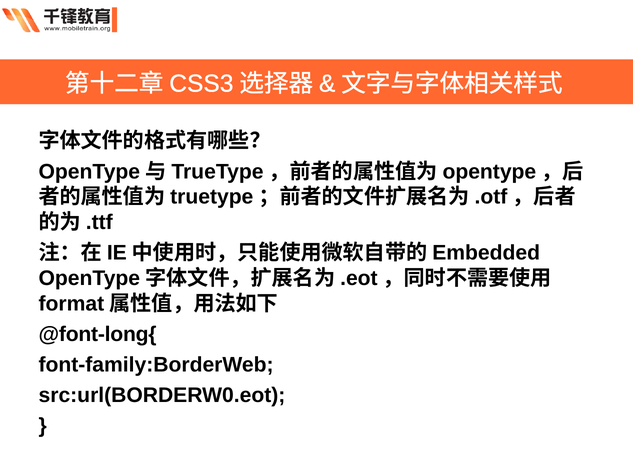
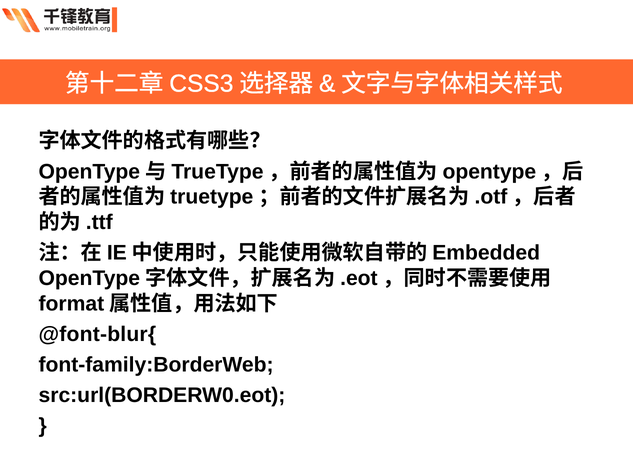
@font-long{: @font-long{ -> @font-blur{ (97, 334)
